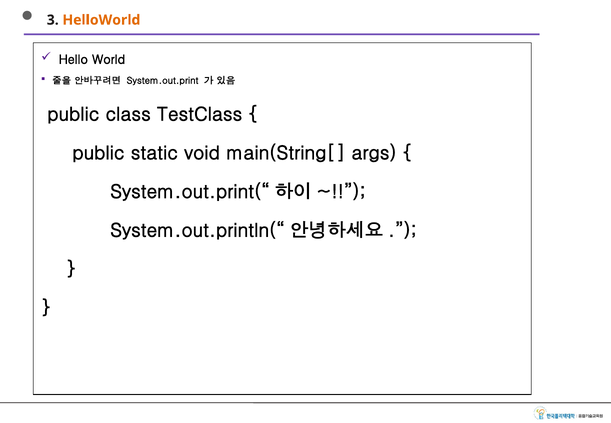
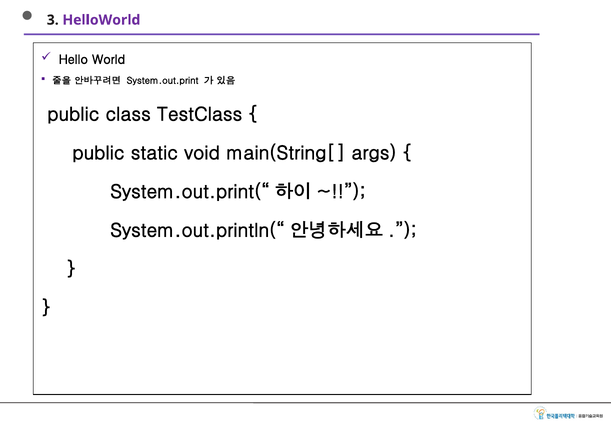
HelloWorld colour: orange -> purple (101, 20)
